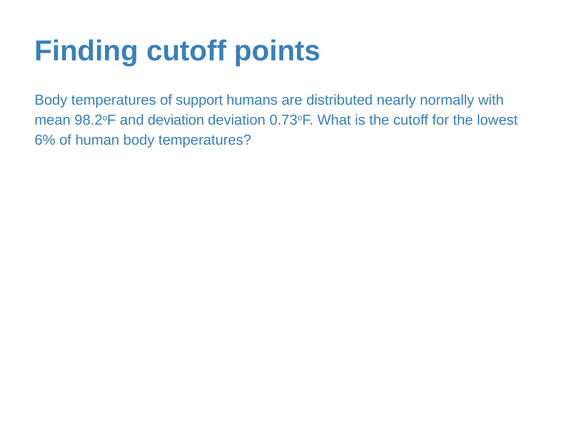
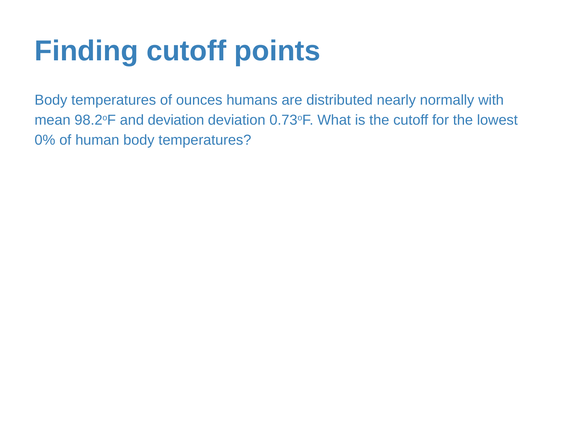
support: support -> ounces (199, 100)
6%: 6% -> 0% (45, 140)
